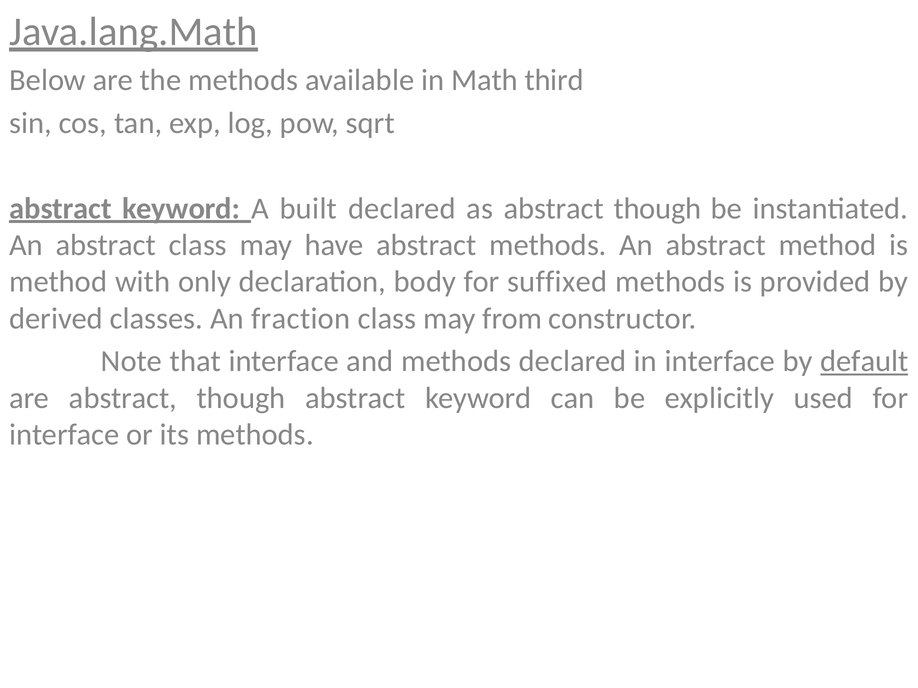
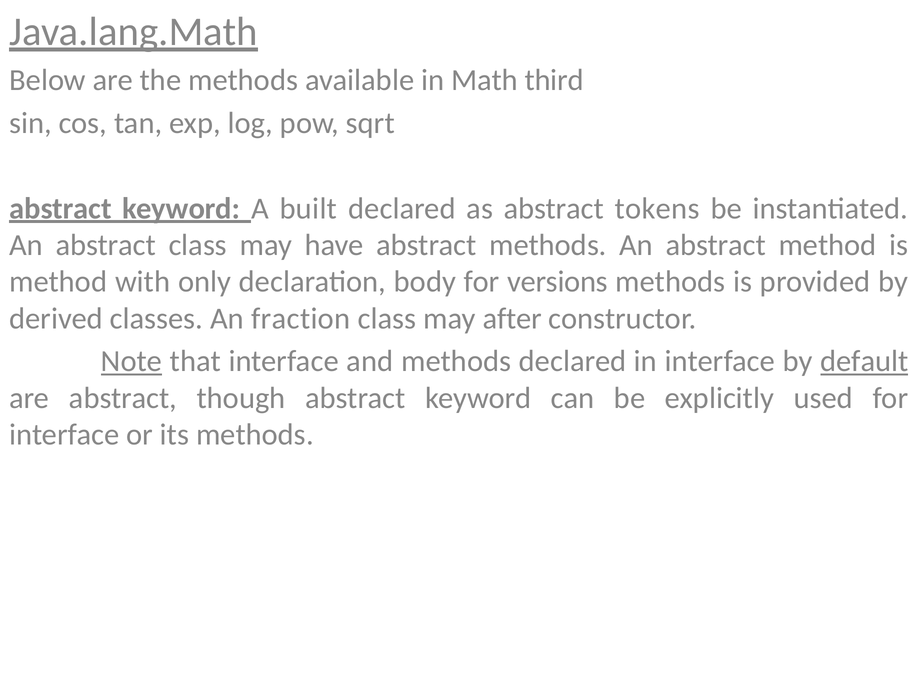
as abstract though: though -> tokens (657, 209)
suffixed: suffixed -> versions (558, 282)
from: from -> after (512, 319)
Note underline: none -> present (132, 362)
